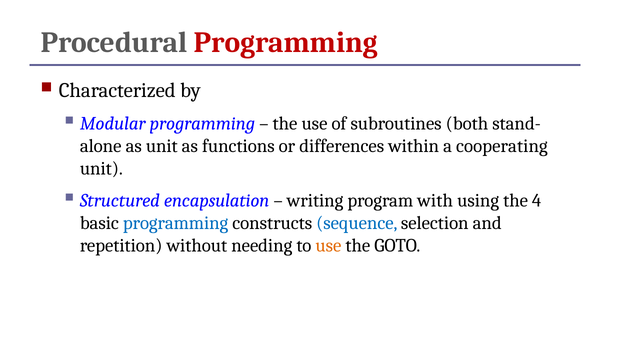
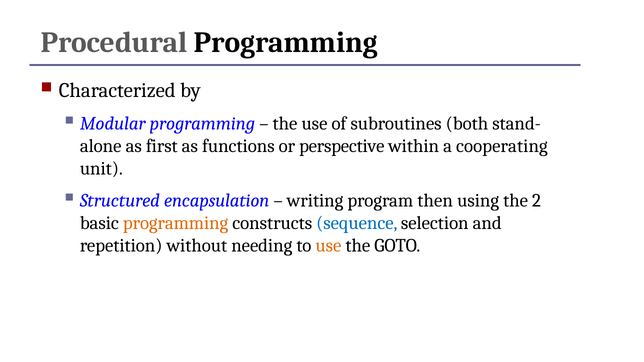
Programming colour: red -> black (286, 43)
as unit: unit -> first (162, 146)
differences: differences -> perspective (342, 146)
with: with -> then (435, 201)
4: 4 -> 2 (537, 201)
programming colour: blue -> orange (176, 223)
